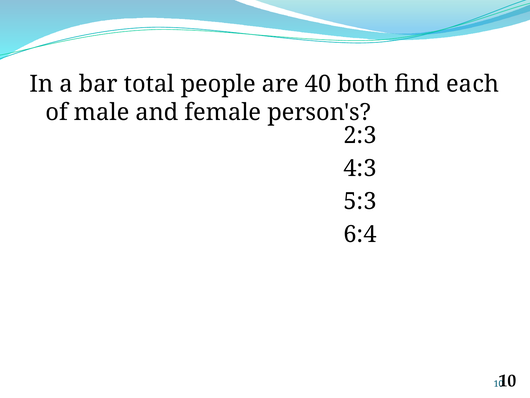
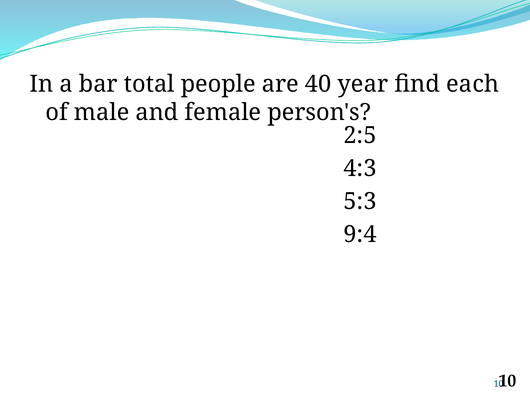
both: both -> year (363, 84)
2:3: 2:3 -> 2:5 (360, 135)
6:4: 6:4 -> 9:4 (360, 234)
